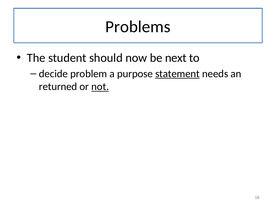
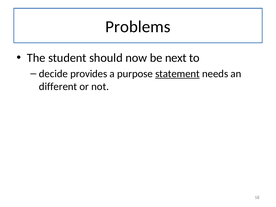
problem: problem -> provides (89, 74)
returned: returned -> different (58, 87)
not underline: present -> none (100, 87)
